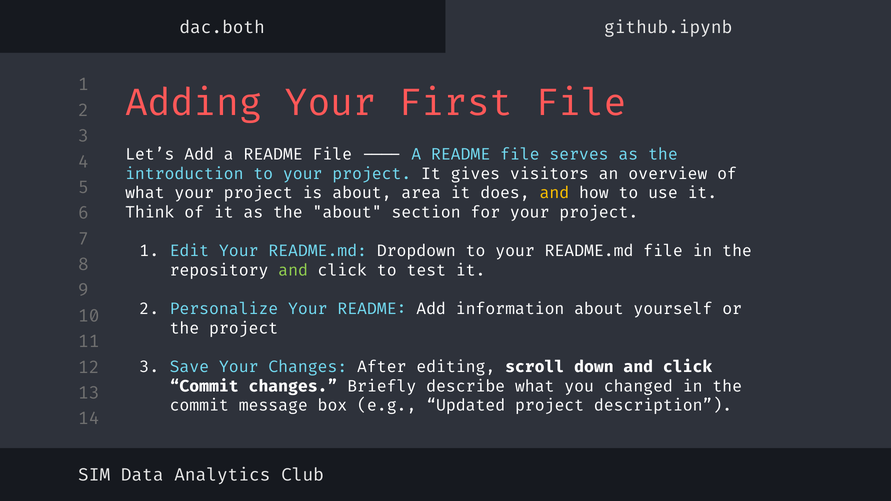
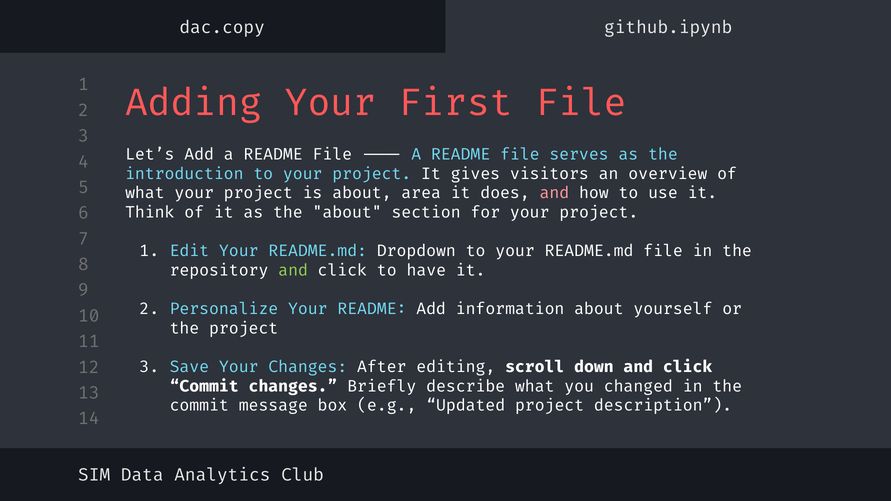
dac.both: dac.both -> dac.copy (222, 28)
and colour: yellow -> pink (554, 193)
test: test -> have (426, 270)
